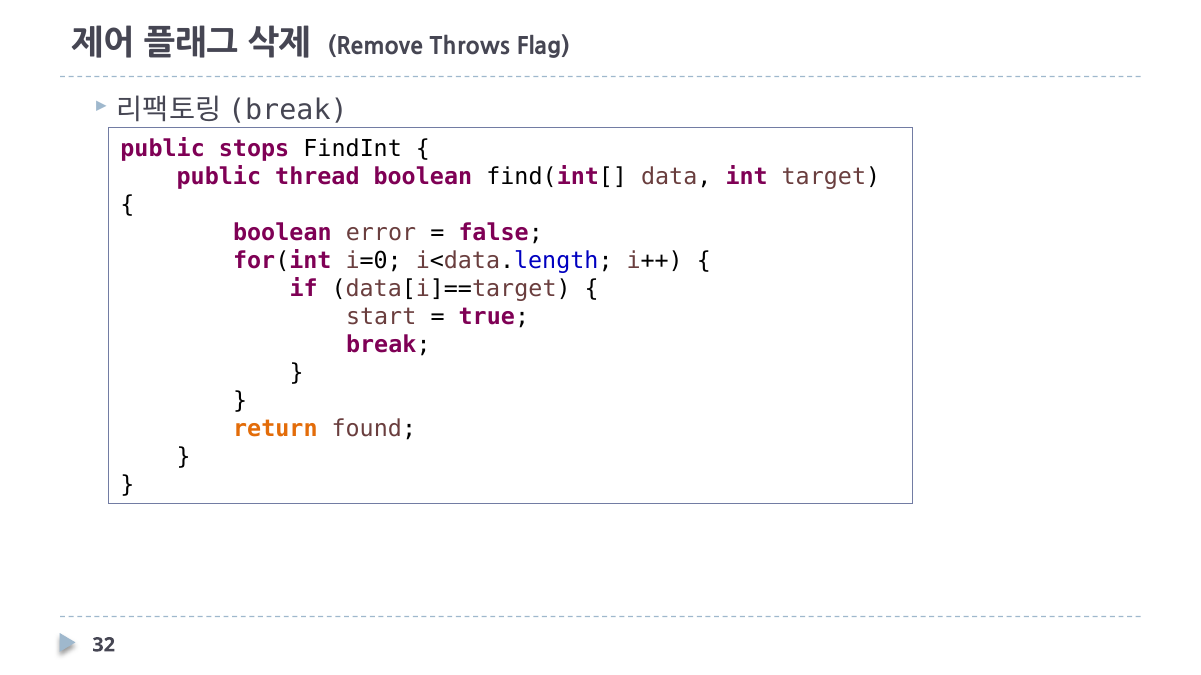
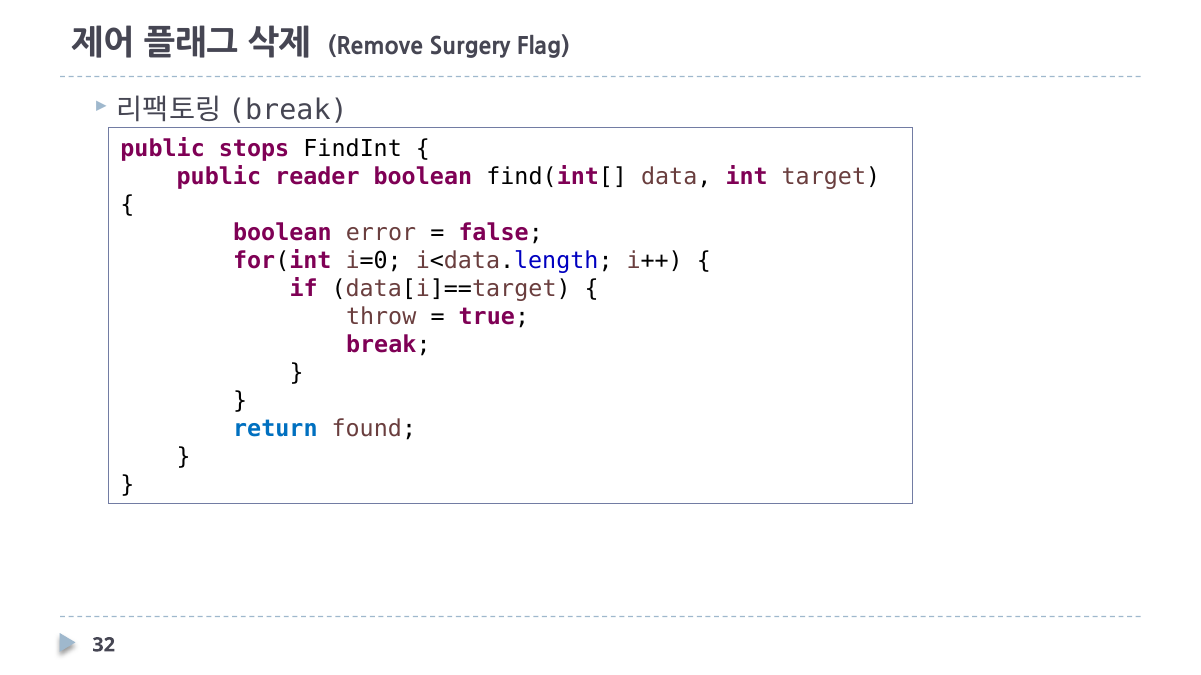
Throws: Throws -> Surgery (470, 47)
thread: thread -> reader (317, 177)
start: start -> throw (381, 317)
return colour: orange -> blue (275, 429)
